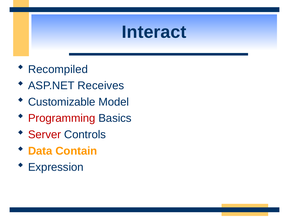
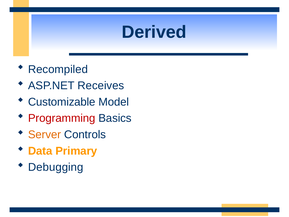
Interact: Interact -> Derived (154, 32)
Server colour: red -> orange (45, 134)
Contain: Contain -> Primary (76, 151)
Expression: Expression -> Debugging (56, 167)
